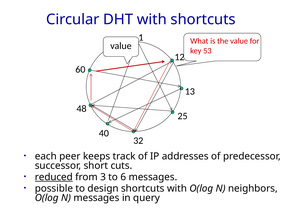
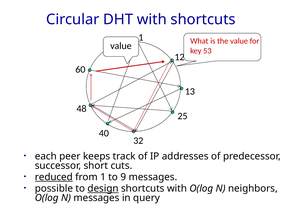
from 3: 3 -> 1 (103, 177)
6: 6 -> 9 (123, 177)
design underline: none -> present (103, 189)
